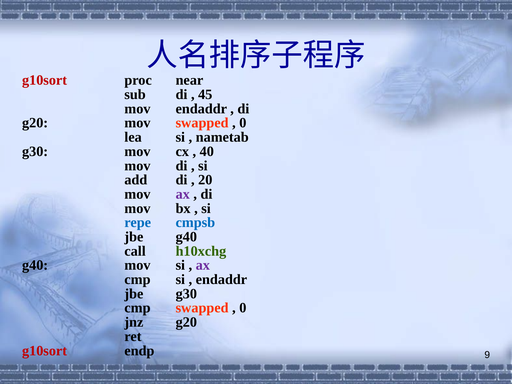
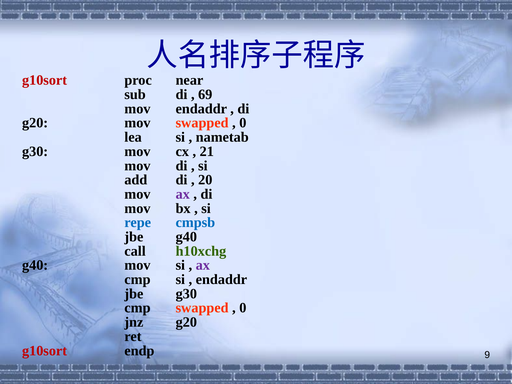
45: 45 -> 69 (205, 94)
40: 40 -> 21 (207, 151)
